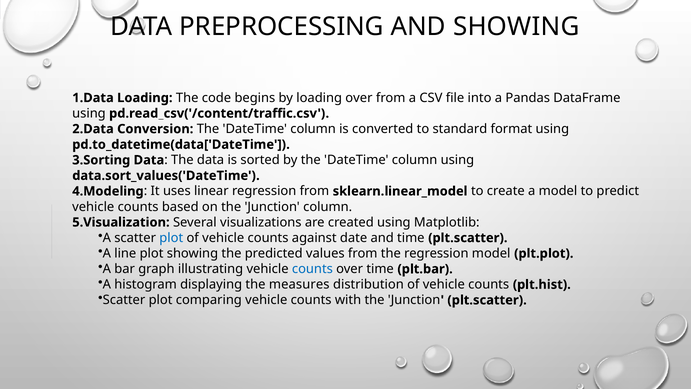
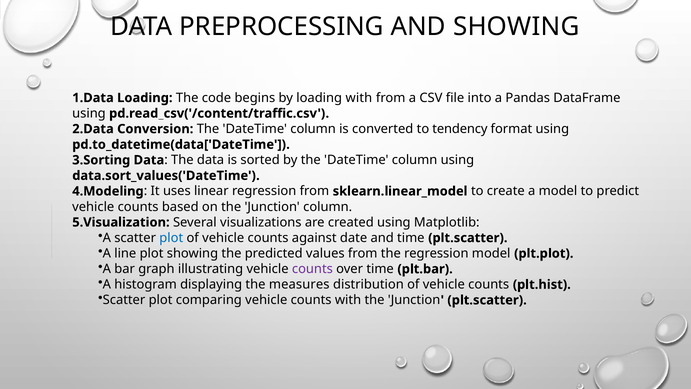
loading over: over -> with (359, 98)
standard: standard -> tendency (460, 129)
counts colour: blue -> purple (312, 269)
